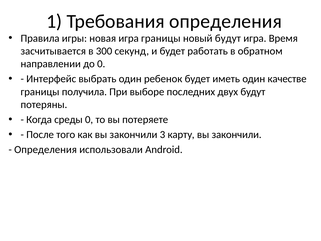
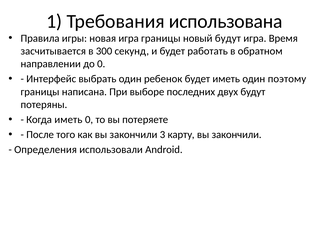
Требования определения: определения -> использована (226, 21)
качестве: качестве -> поэтому (287, 79)
получила: получила -> написана (84, 92)
Когда среды: среды -> иметь (68, 120)
